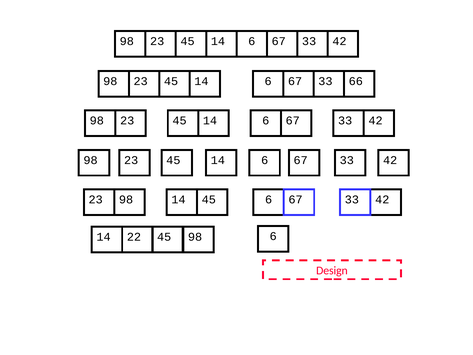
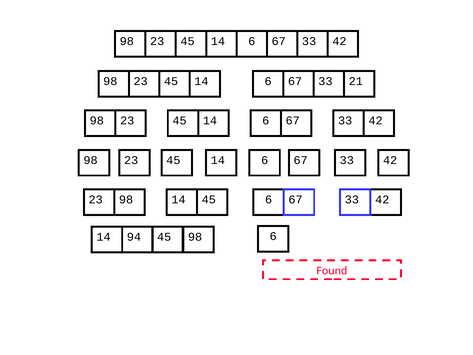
66: 66 -> 21 (356, 81)
22: 22 -> 94 (134, 237)
Design: Design -> Found (332, 270)
